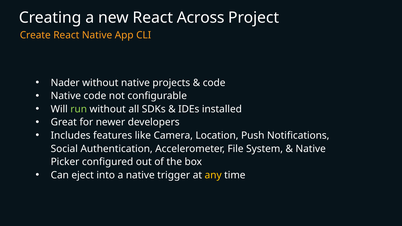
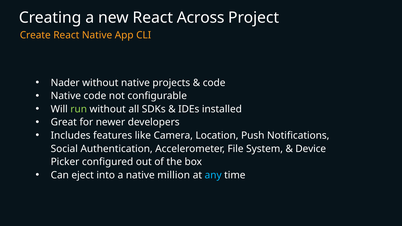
Native: Native -> Device (311, 149)
trigger: trigger -> million (174, 175)
any colour: yellow -> light blue (213, 175)
